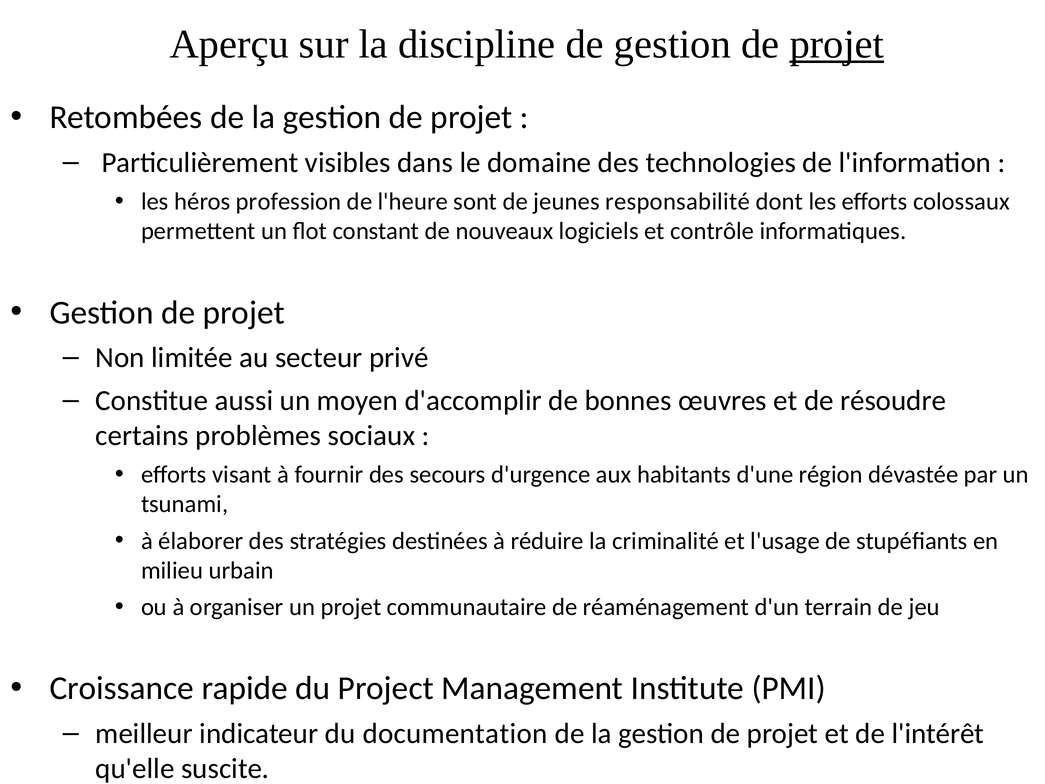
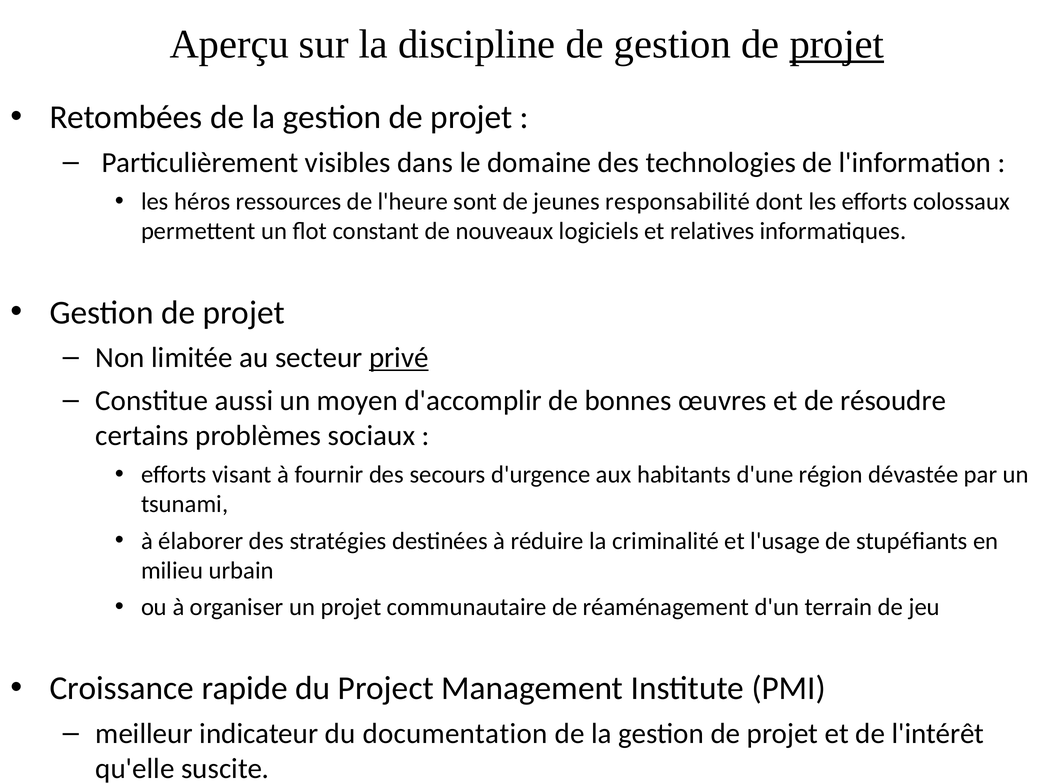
profession: profession -> ressources (289, 202)
contrôle: contrôle -> relatives (712, 231)
privé underline: none -> present (399, 358)
